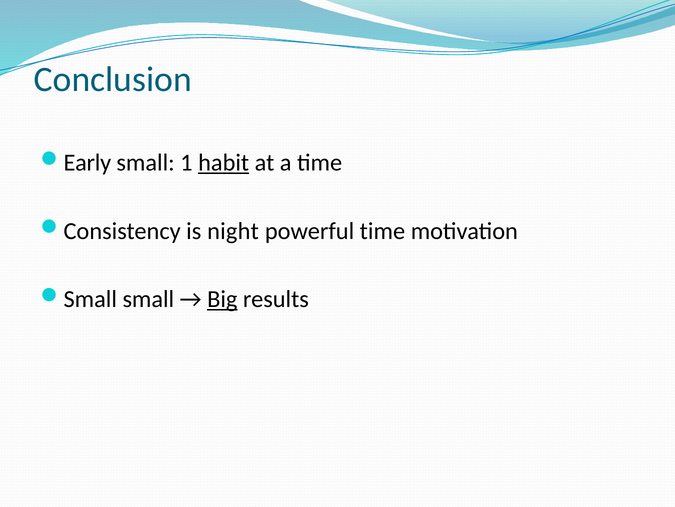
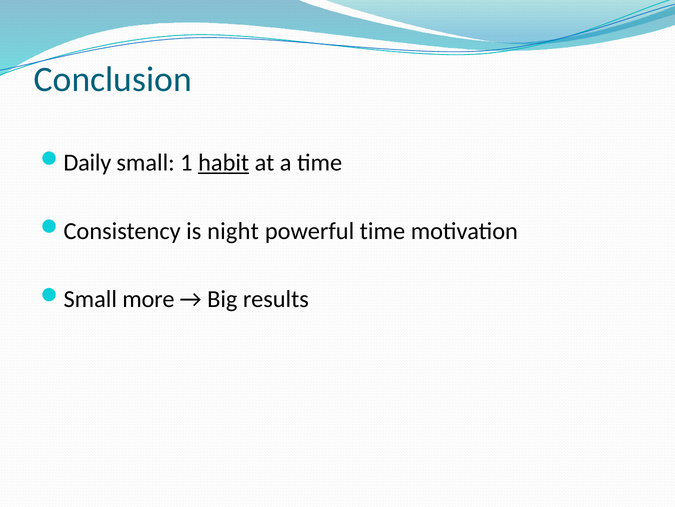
Early: Early -> Daily (87, 163)
Small small: small -> more (148, 299)
Big underline: present -> none (222, 299)
